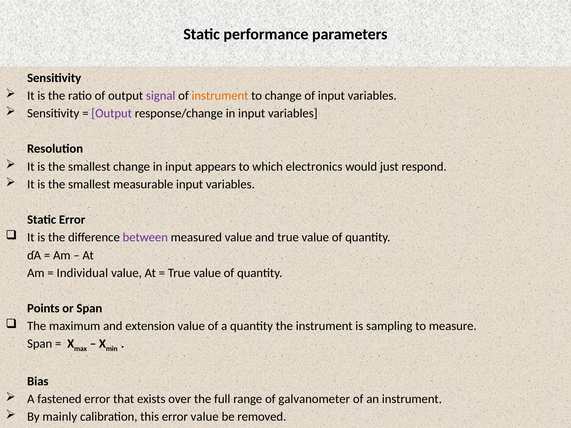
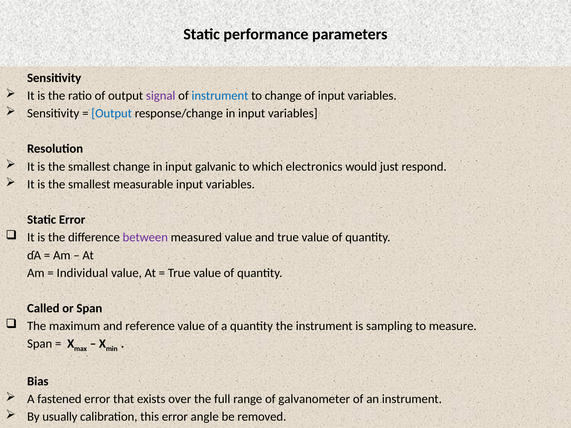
instrument colour: orange -> blue (220, 96)
Output colour: purple -> blue (112, 113)
appears: appears -> galvanic (216, 167)
Points: Points -> Called (43, 309)
extension: extension -> reference (150, 326)
mainly: mainly -> usually (60, 417)
error value: value -> angle (205, 417)
